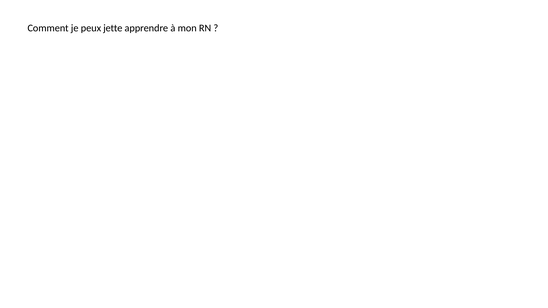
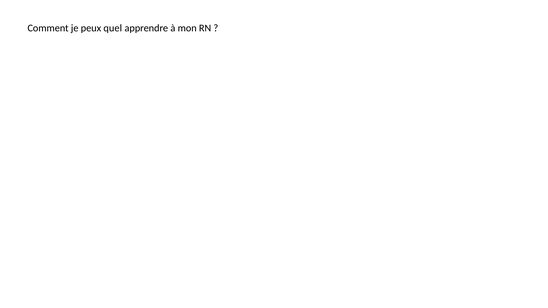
jette: jette -> quel (113, 28)
